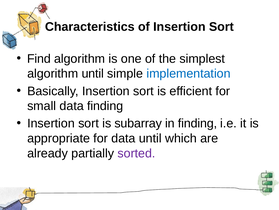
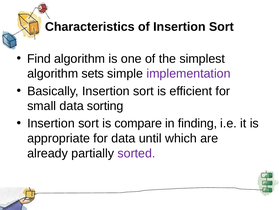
algorithm until: until -> sets (93, 73)
implementation colour: blue -> purple (189, 73)
data finding: finding -> sorting (105, 106)
subarray: subarray -> compare (138, 123)
